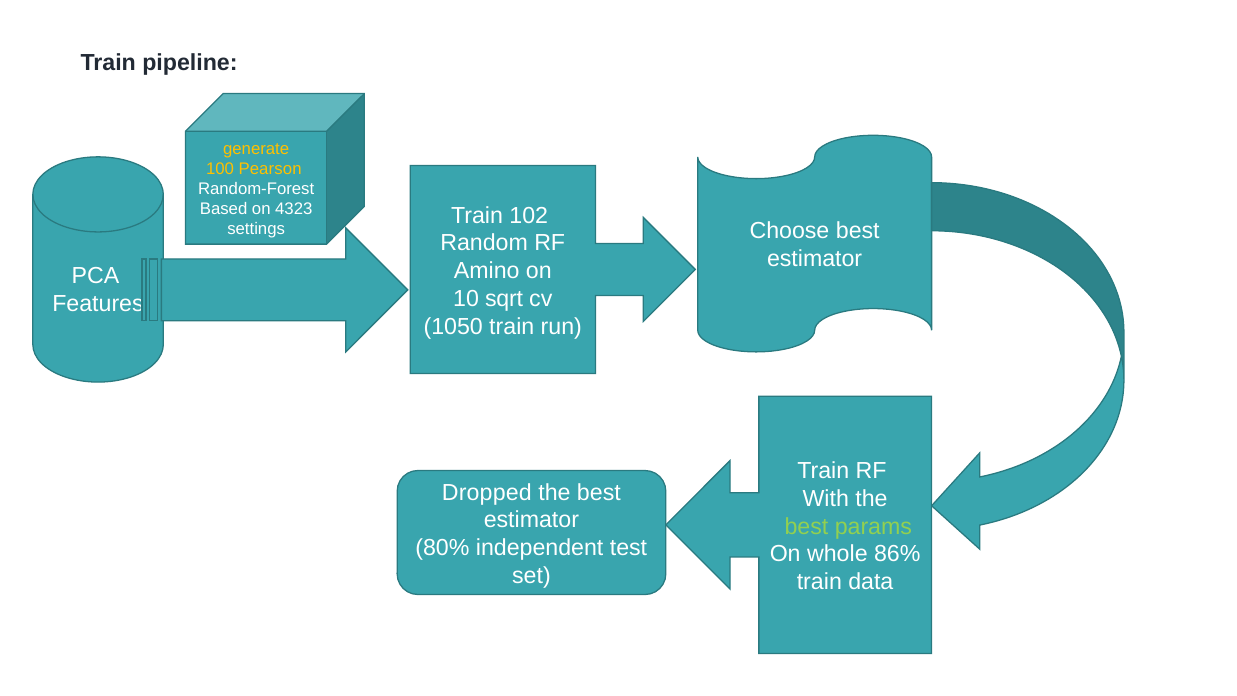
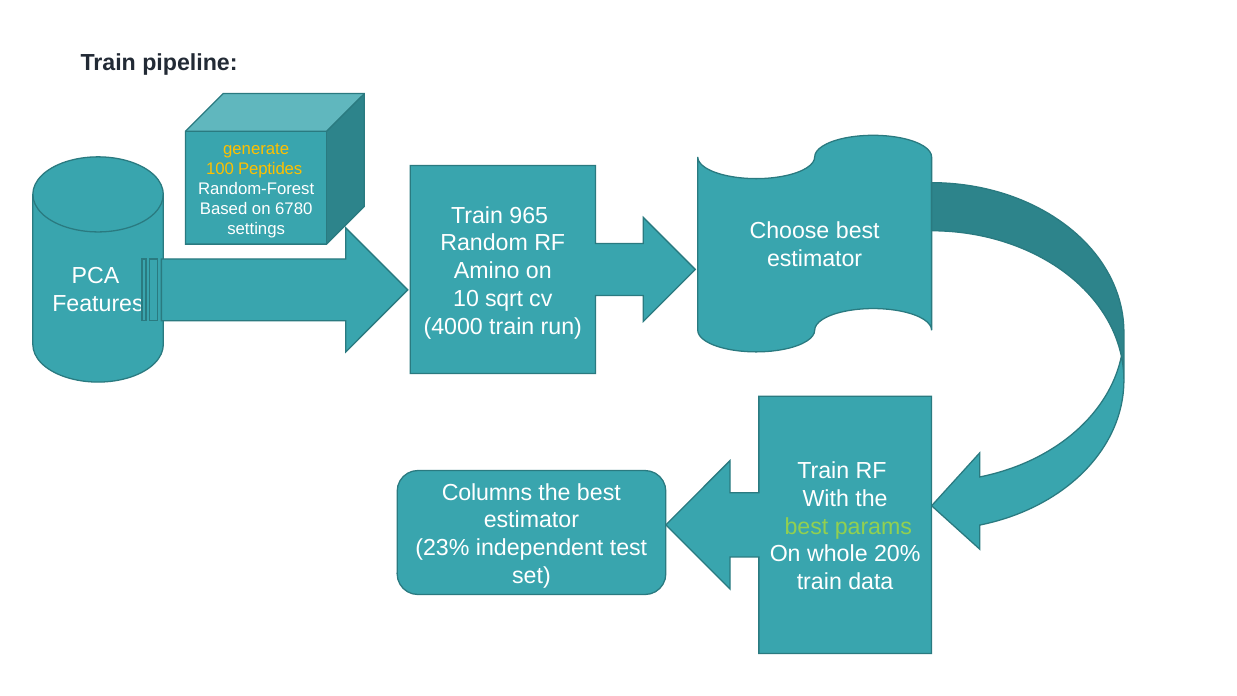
Pearson: Pearson -> Peptides (270, 169)
4323: 4323 -> 6780 (294, 209)
102: 102 -> 965 (529, 215)
1050: 1050 -> 4000 (453, 327)
Dropped: Dropped -> Columns (487, 492)
80%: 80% -> 23% (442, 548)
86%: 86% -> 20% (897, 554)
